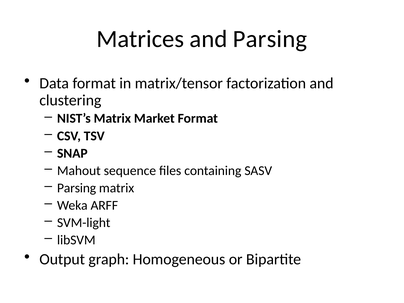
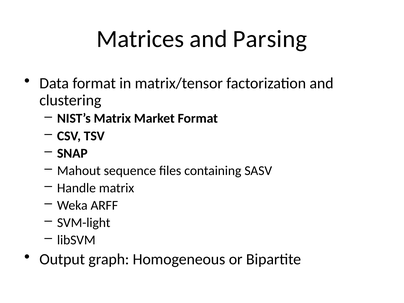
Parsing: Parsing -> Handle (77, 188)
